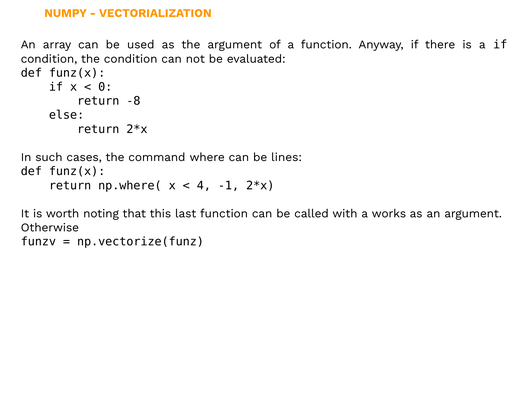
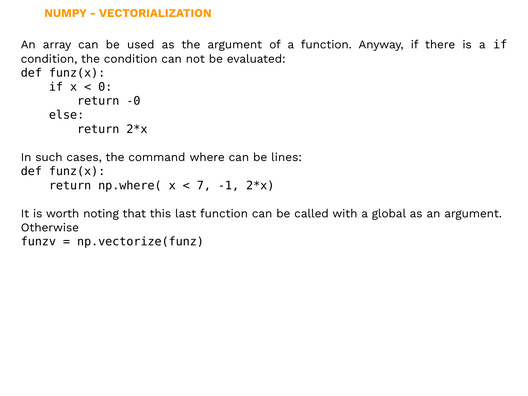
-8: -8 -> -0 (133, 101)
4: 4 -> 7 (204, 185)
works: works -> global (389, 214)
